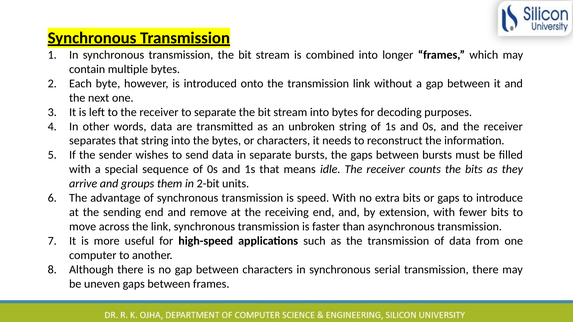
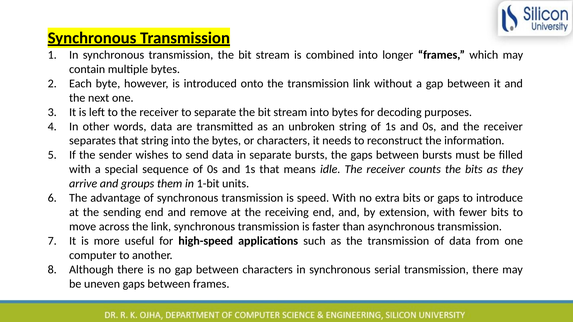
2-bit: 2-bit -> 1-bit (208, 184)
